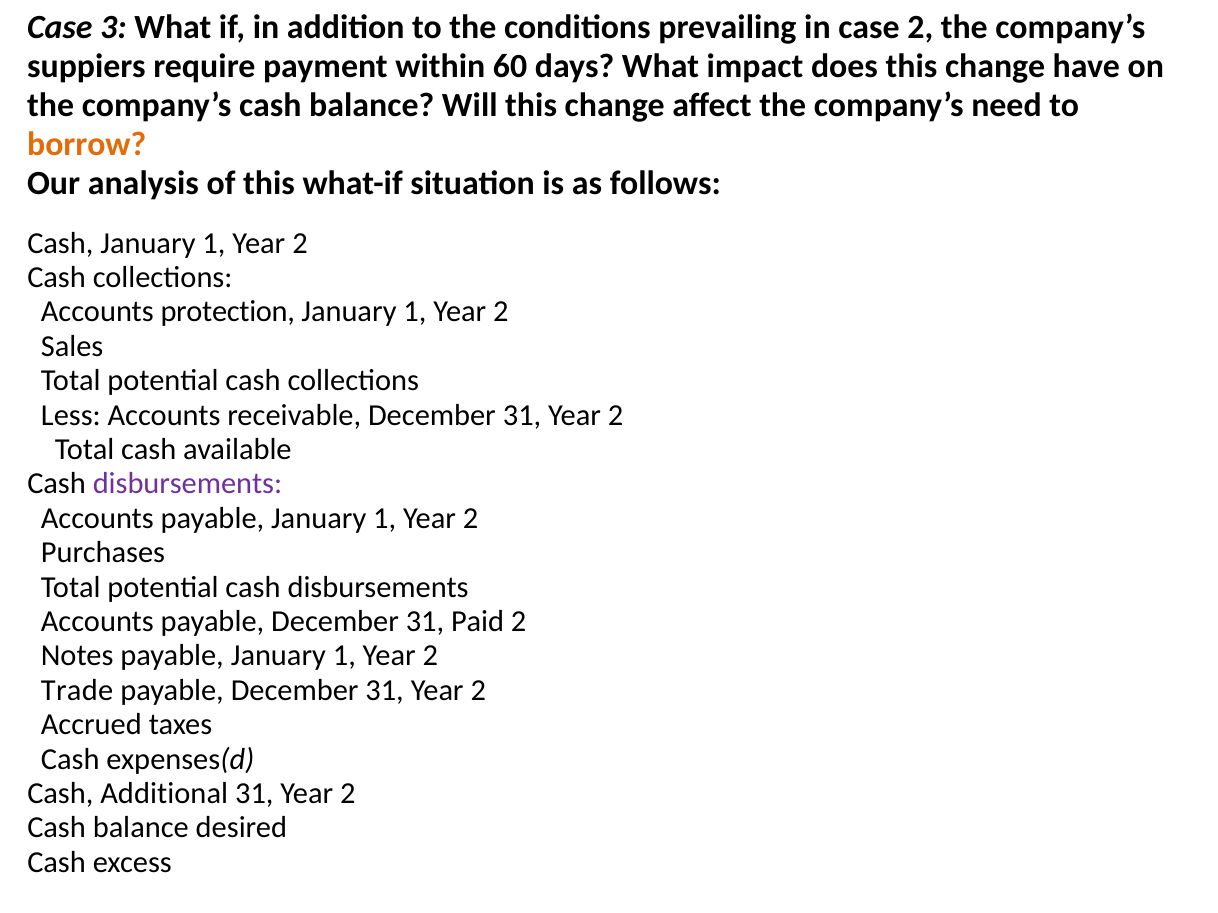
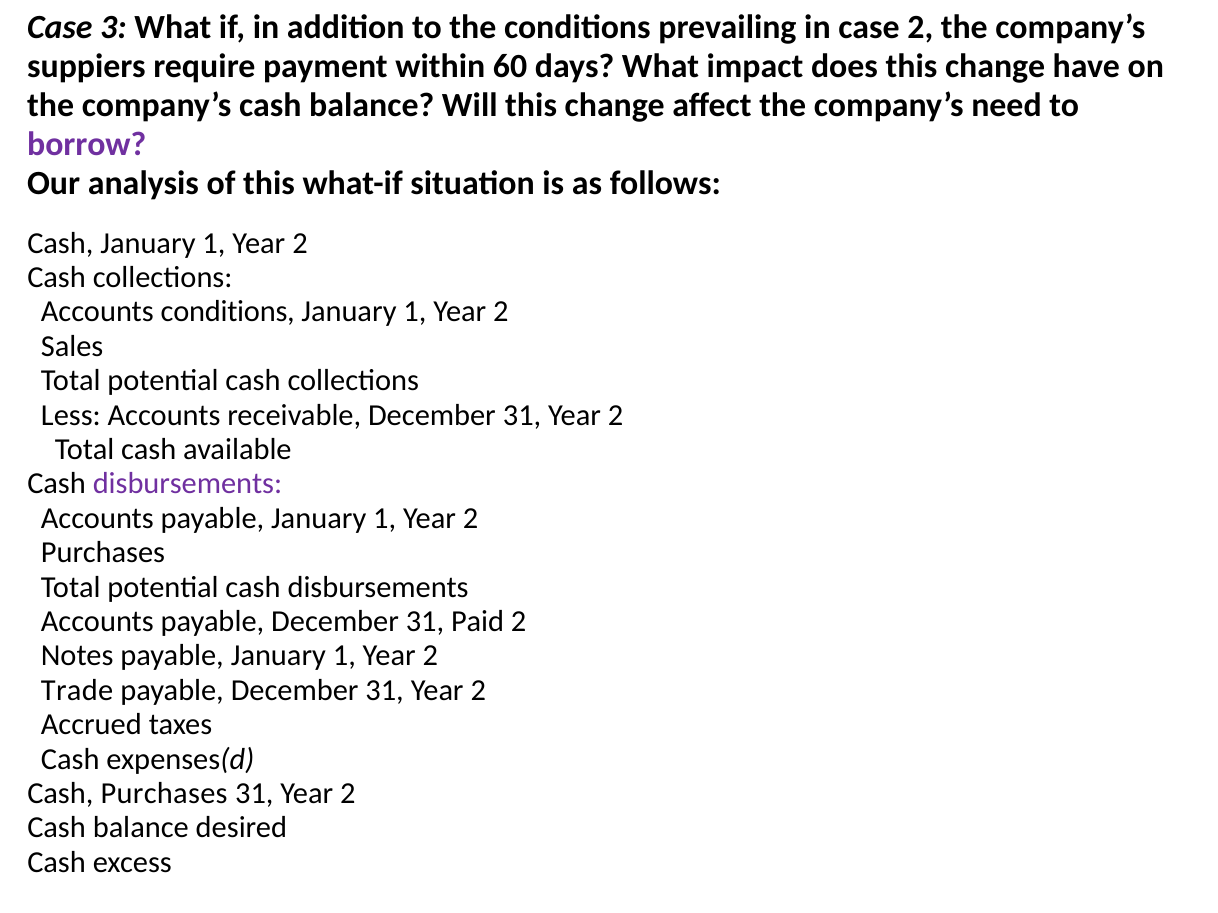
borrow colour: orange -> purple (87, 144)
Accounts protection: protection -> conditions (228, 312)
Cash Additional: Additional -> Purchases (164, 794)
